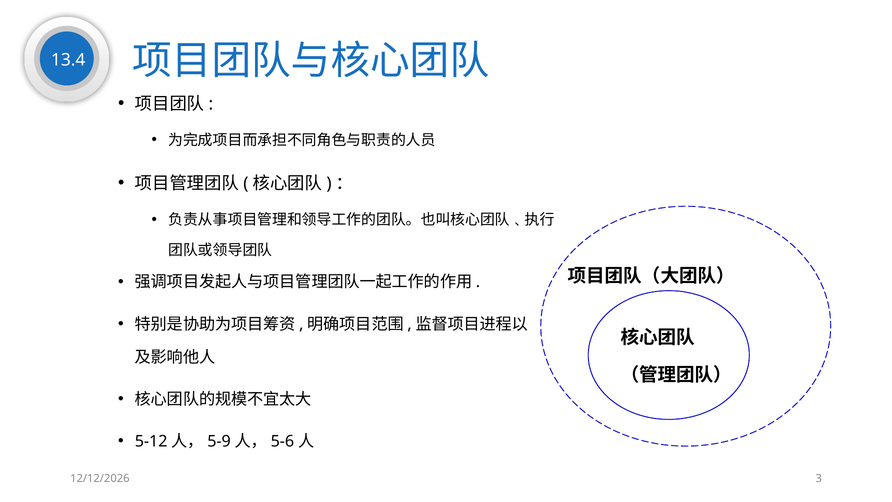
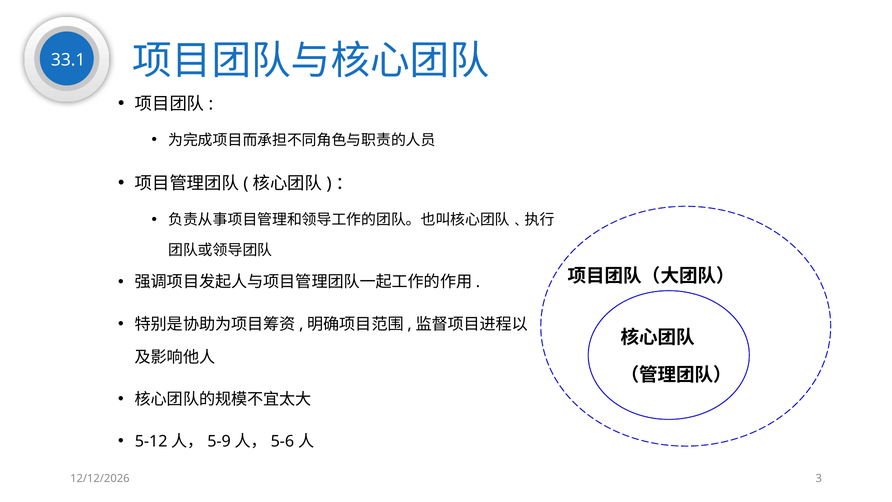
13.4: 13.4 -> 33.1 (68, 60)
